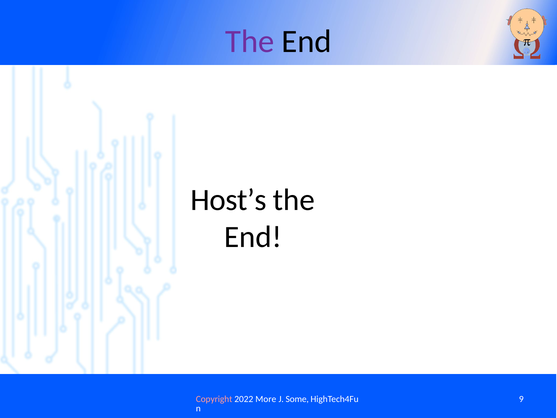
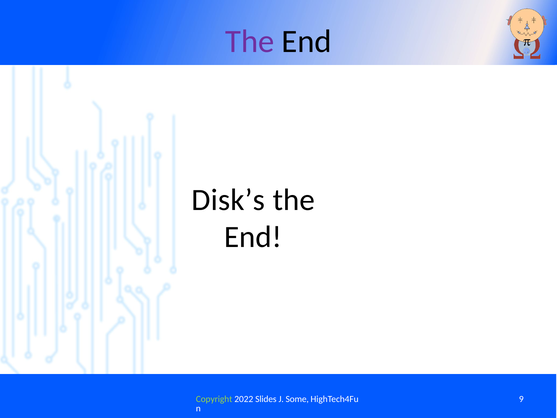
Host’s: Host’s -> Disk’s (228, 200)
Copyright colour: pink -> light green (214, 399)
More: More -> Slides (266, 399)
